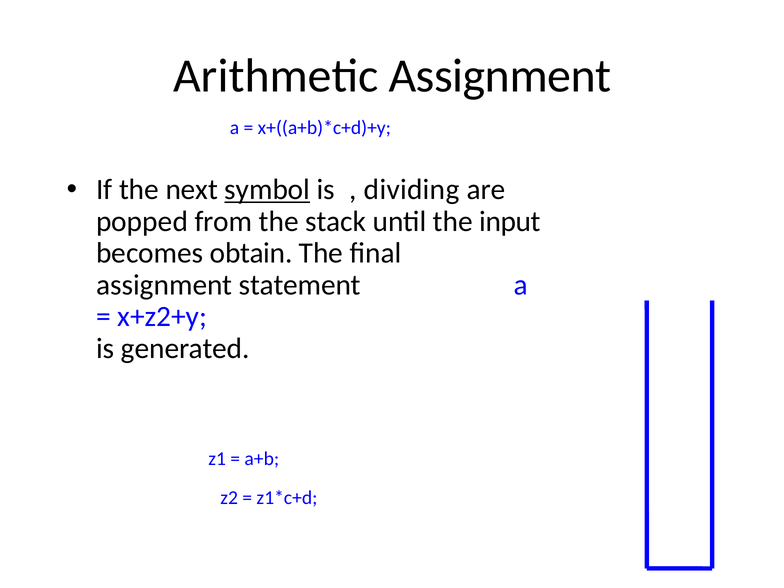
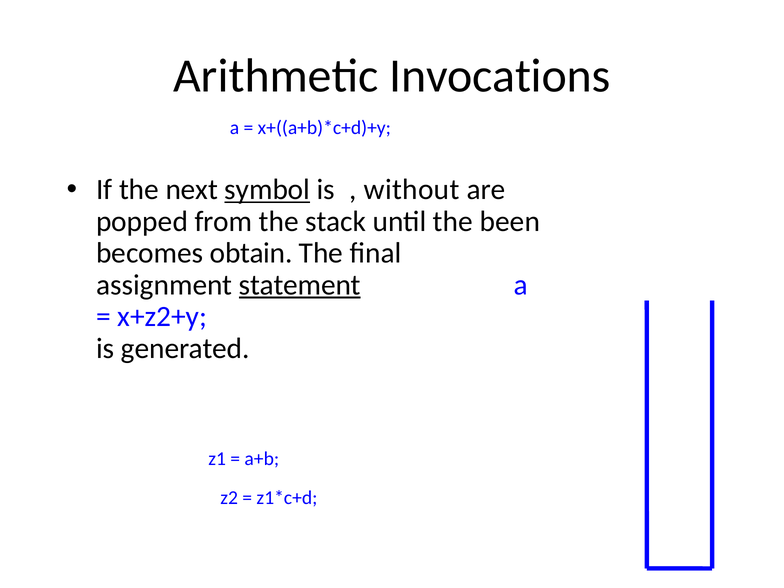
Arithmetic Assignment: Assignment -> Invocations (500, 76)
dividing: dividing -> without (412, 190)
input: input -> been (510, 221)
statement underline: none -> present (300, 285)
